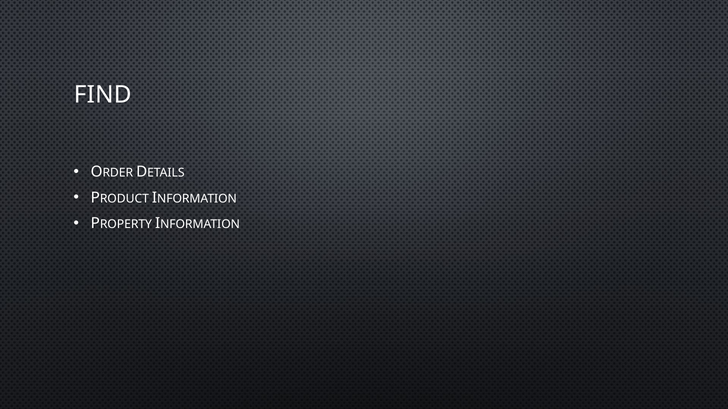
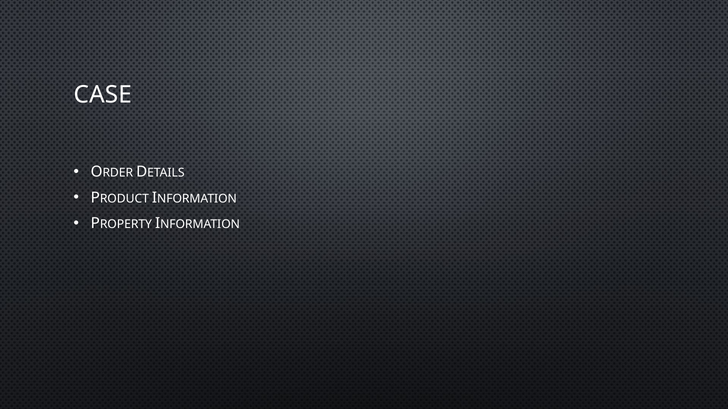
FIND: FIND -> CASE (103, 95)
